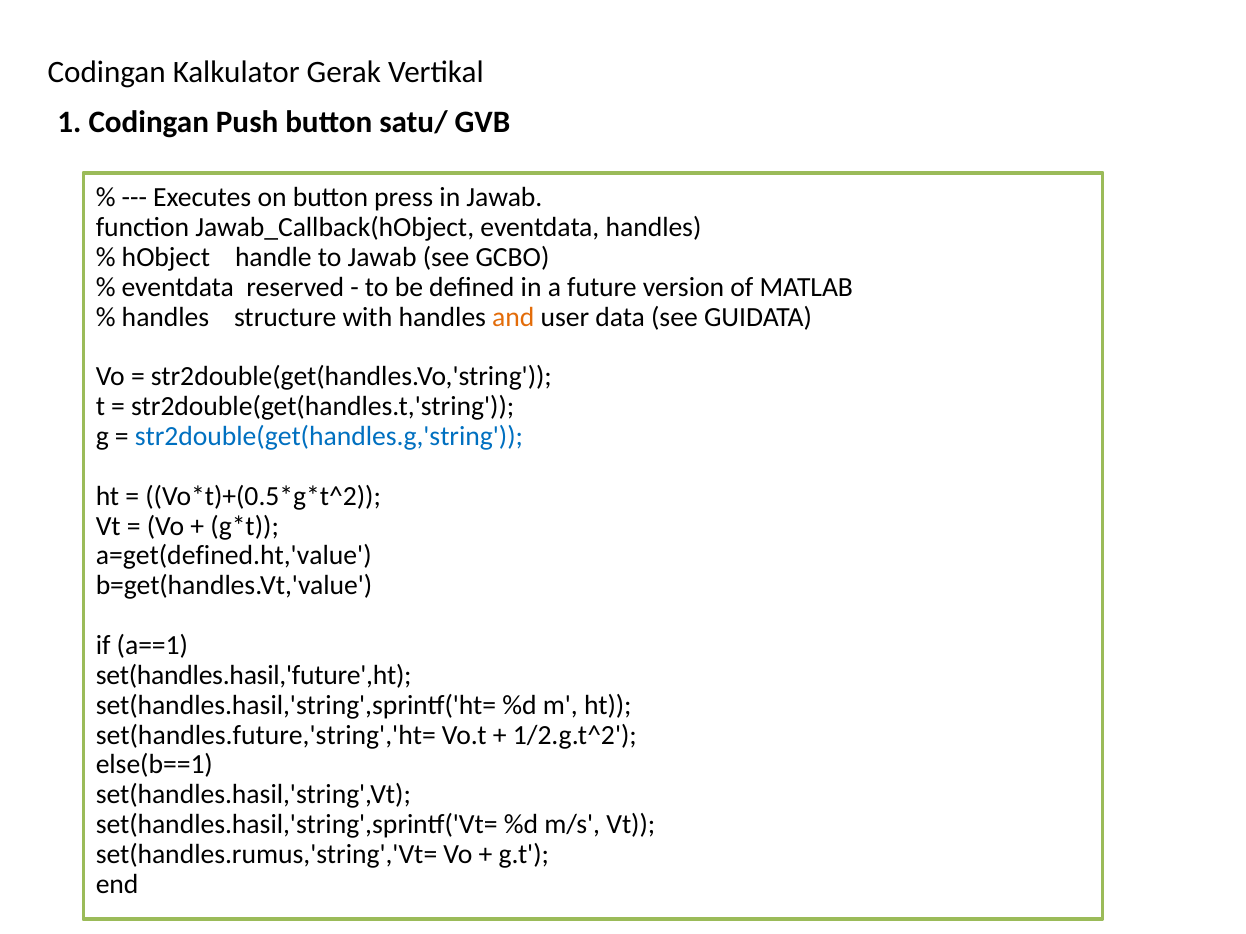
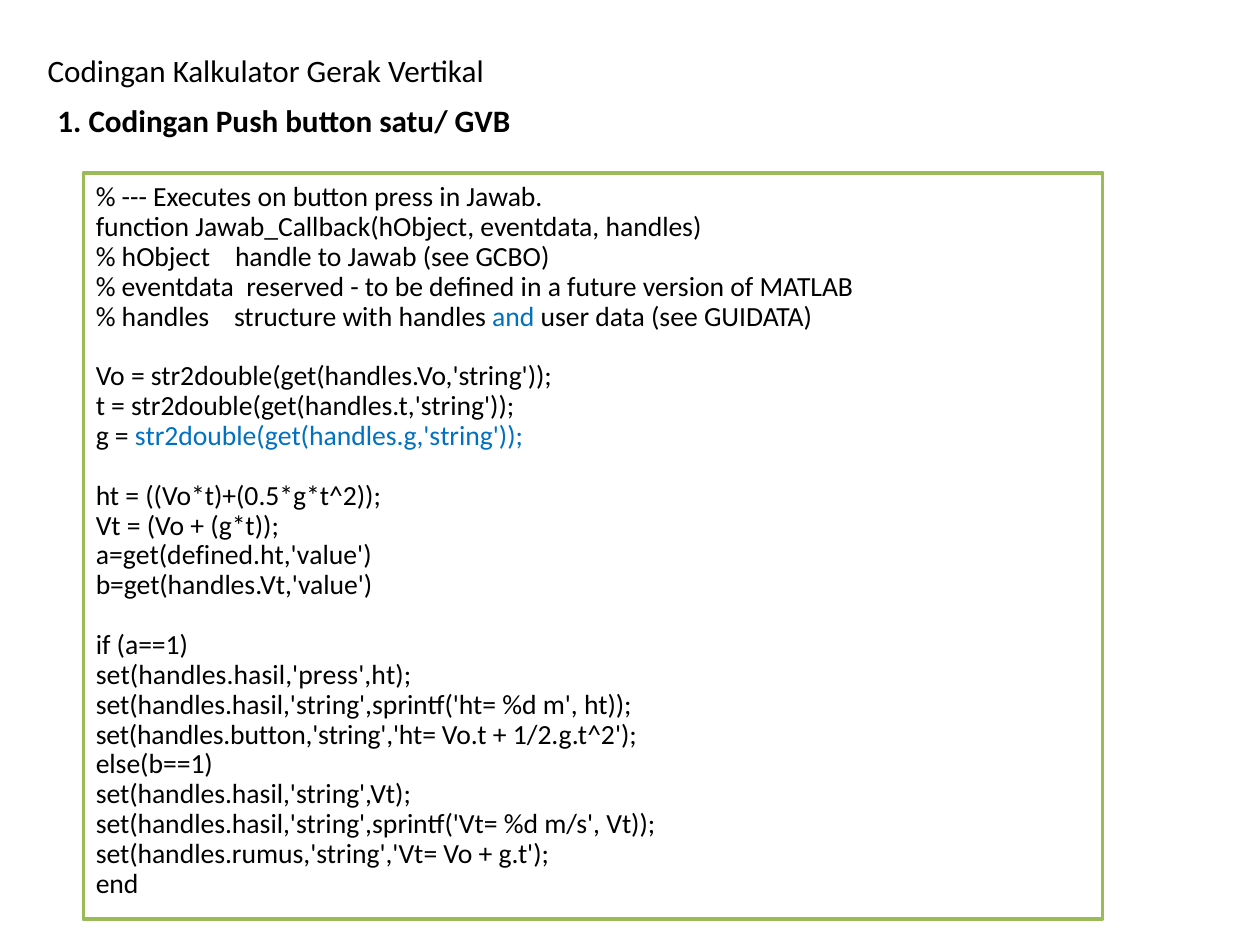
and colour: orange -> blue (513, 317)
set(handles.hasil,'future',ht: set(handles.hasil,'future',ht -> set(handles.hasil,'press',ht (254, 676)
set(handles.future,'string','ht=: set(handles.future,'string','ht= -> set(handles.button,'string','ht= (266, 735)
